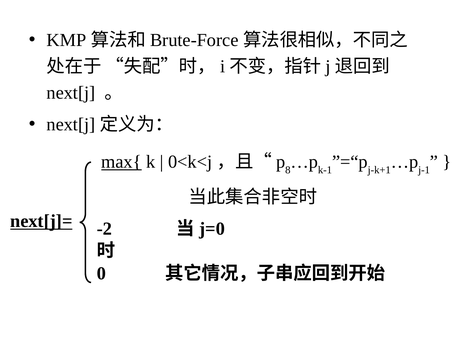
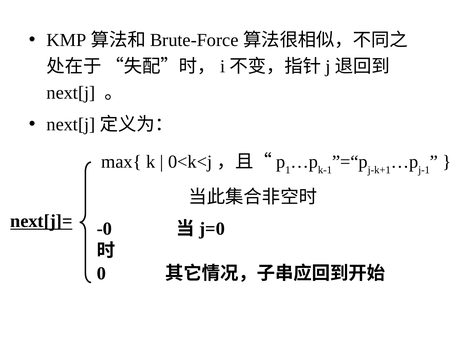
max{ underline: present -> none (121, 162)
8: 8 -> 1 (288, 170)
-2: -2 -> -0 (104, 229)
